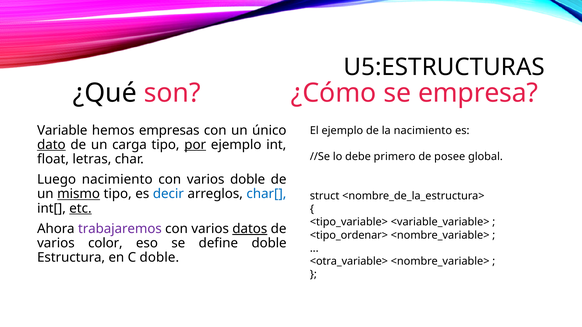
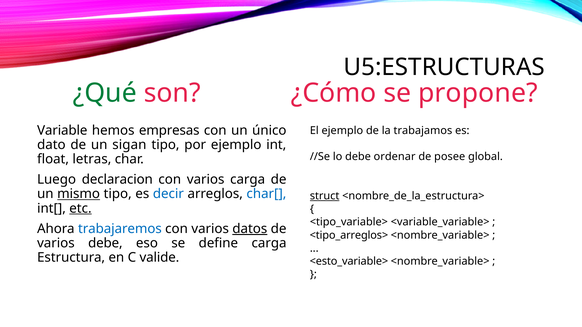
¿Qué colour: black -> green (105, 93)
empresa: empresa -> propone (478, 93)
la nacimiento: nacimiento -> trabajamos (423, 131)
dato underline: present -> none (51, 145)
carga: carga -> sigan (129, 145)
por underline: present -> none (195, 145)
primero: primero -> ordenar (395, 157)
Luego nacimiento: nacimiento -> declaracion (117, 180)
varios doble: doble -> carga (248, 180)
struct underline: none -> present (325, 196)
trabajaremos colour: purple -> blue (120, 229)
<tipo_ordenar>: <tipo_ordenar> -> <tipo_arreglos> (349, 235)
varios color: color -> debe (105, 243)
define doble: doble -> carga (269, 243)
C doble: doble -> valide (159, 258)
<otra_variable>: <otra_variable> -> <esto_variable> (349, 262)
